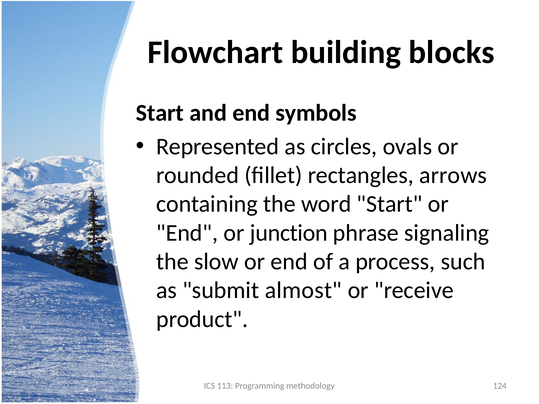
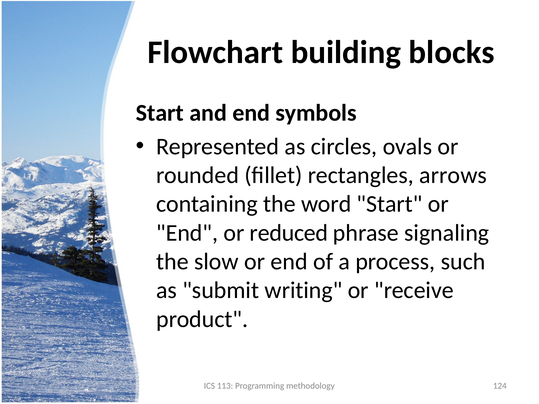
junction: junction -> reduced (289, 233)
almost: almost -> writing (303, 291)
